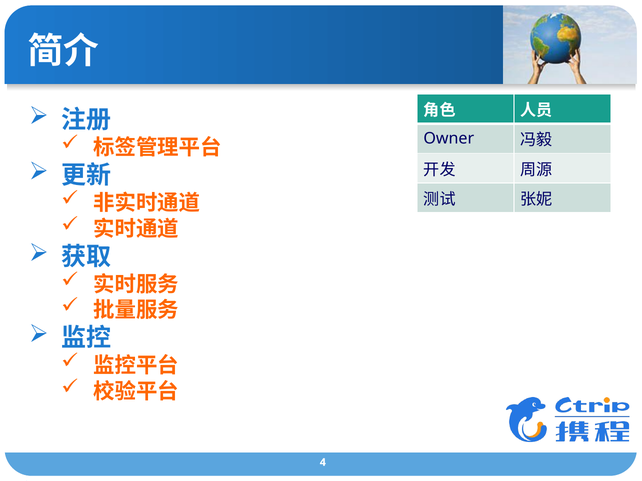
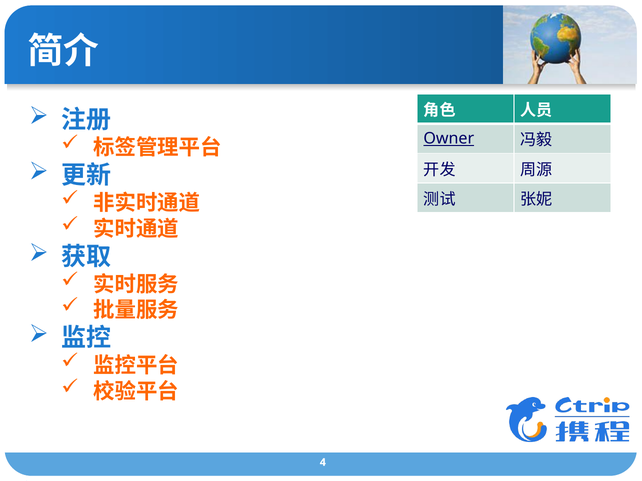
Owner underline: none -> present (449, 139)
